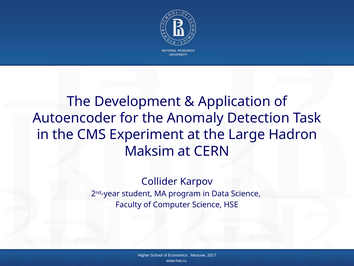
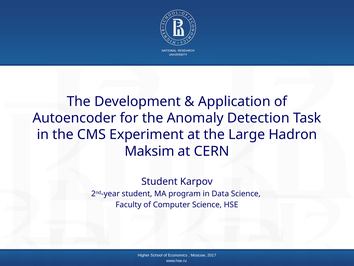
Collider: Collider -> Student (159, 181)
